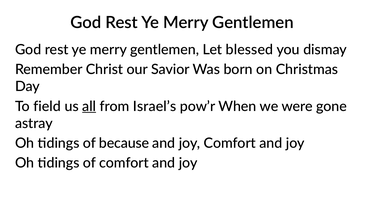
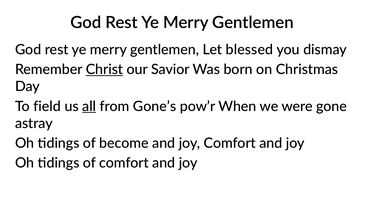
Christ underline: none -> present (104, 70)
Israel’s: Israel’s -> Gone’s (155, 106)
because: because -> become (124, 143)
